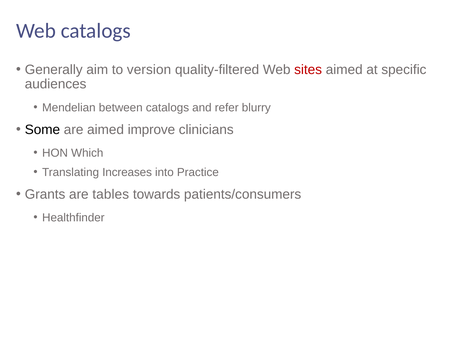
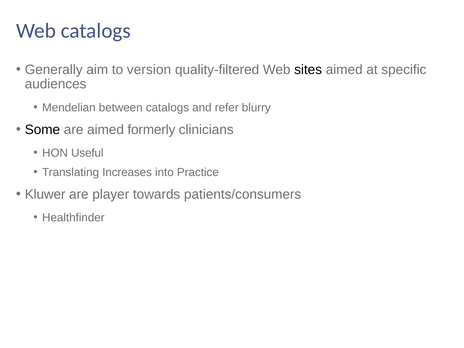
sites colour: red -> black (308, 70)
improve: improve -> formerly (151, 130)
Which: Which -> Useful (87, 153)
Grants: Grants -> Kluwer (45, 194)
tables: tables -> player (111, 194)
